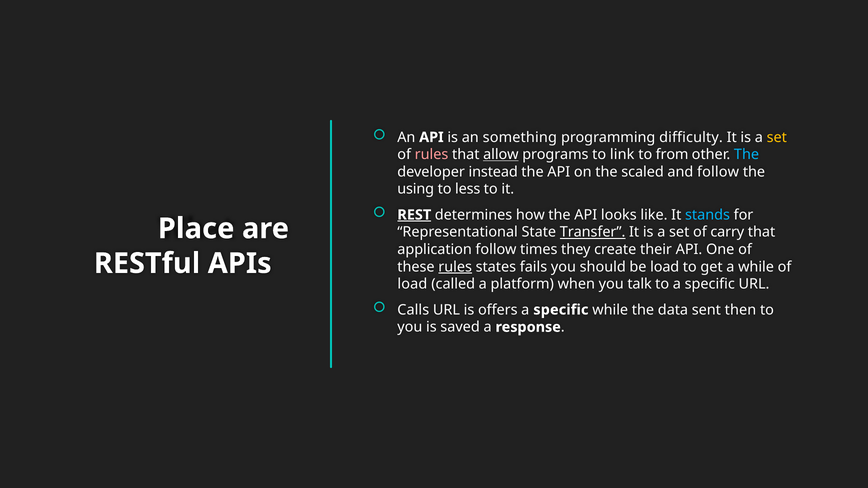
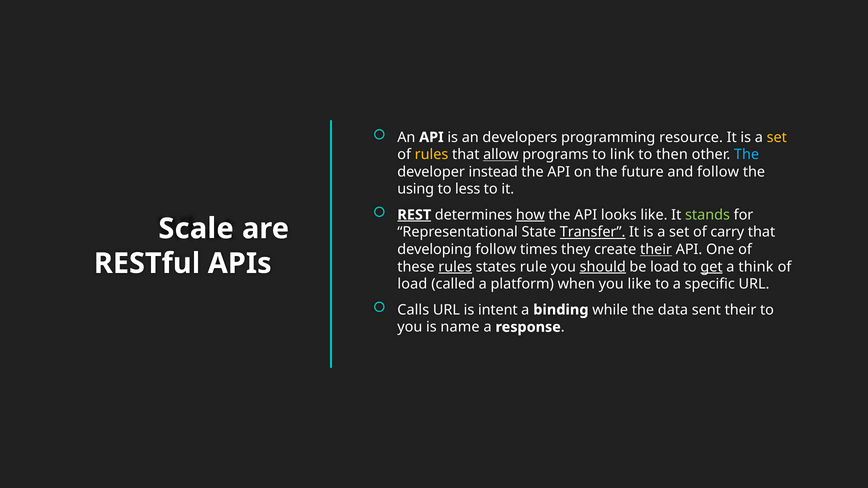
something: something -> developers (520, 137)
difficulty: difficulty -> resource (691, 137)
rules colour: pink -> yellow (432, 155)
from: from -> then (672, 155)
scaled: scaled -> future (642, 172)
how underline: none -> present (530, 215)
stands colour: light blue -> light green (708, 215)
Place: Place -> Scale (196, 229)
application: application -> developing (435, 250)
their underline: none -> present (656, 250)
fails: fails -> rule (533, 267)
should underline: none -> present (603, 267)
get underline: none -> present (712, 267)
a while: while -> think (756, 267)
you talk: talk -> like (639, 284)
offers: offers -> intent (498, 310)
specific: specific -> binding (561, 310)
sent then: then -> their (741, 310)
saved: saved -> name (460, 327)
